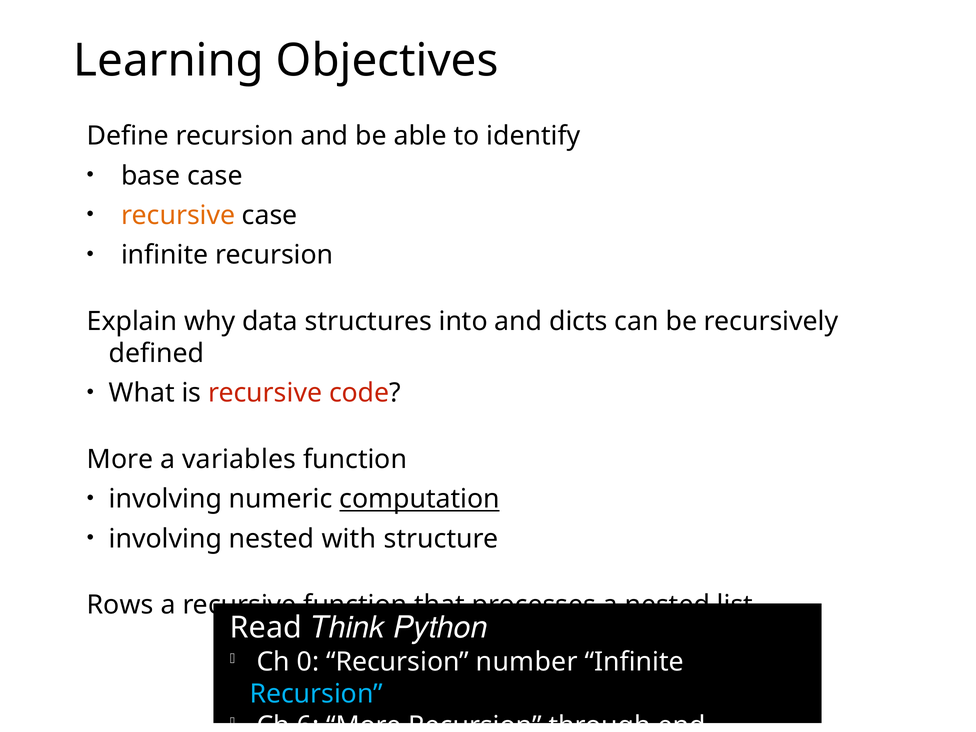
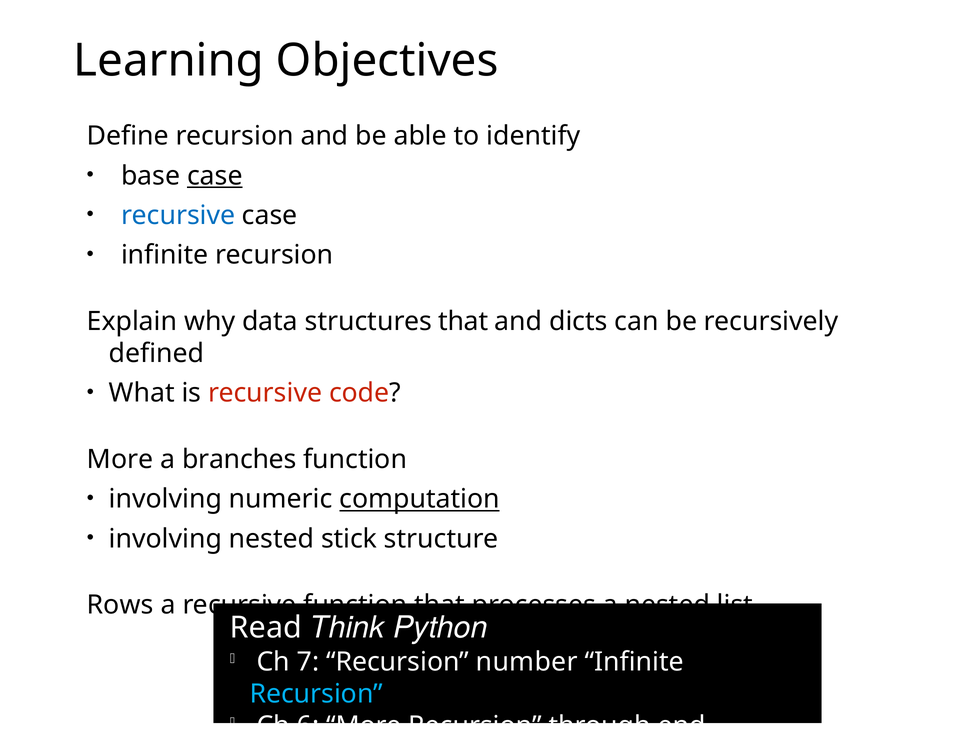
case underline: none -> present (215, 176)
recursive colour: orange -> blue (178, 215)
structures into: into -> that (463, 321)
variables: variables -> branches (239, 459)
with: with -> stick (349, 539)
0: 0 -> 7 (308, 662)
